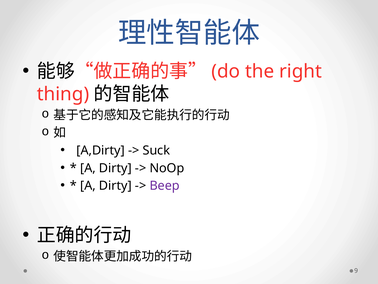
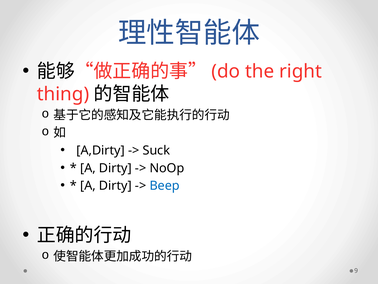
Beep colour: purple -> blue (165, 185)
